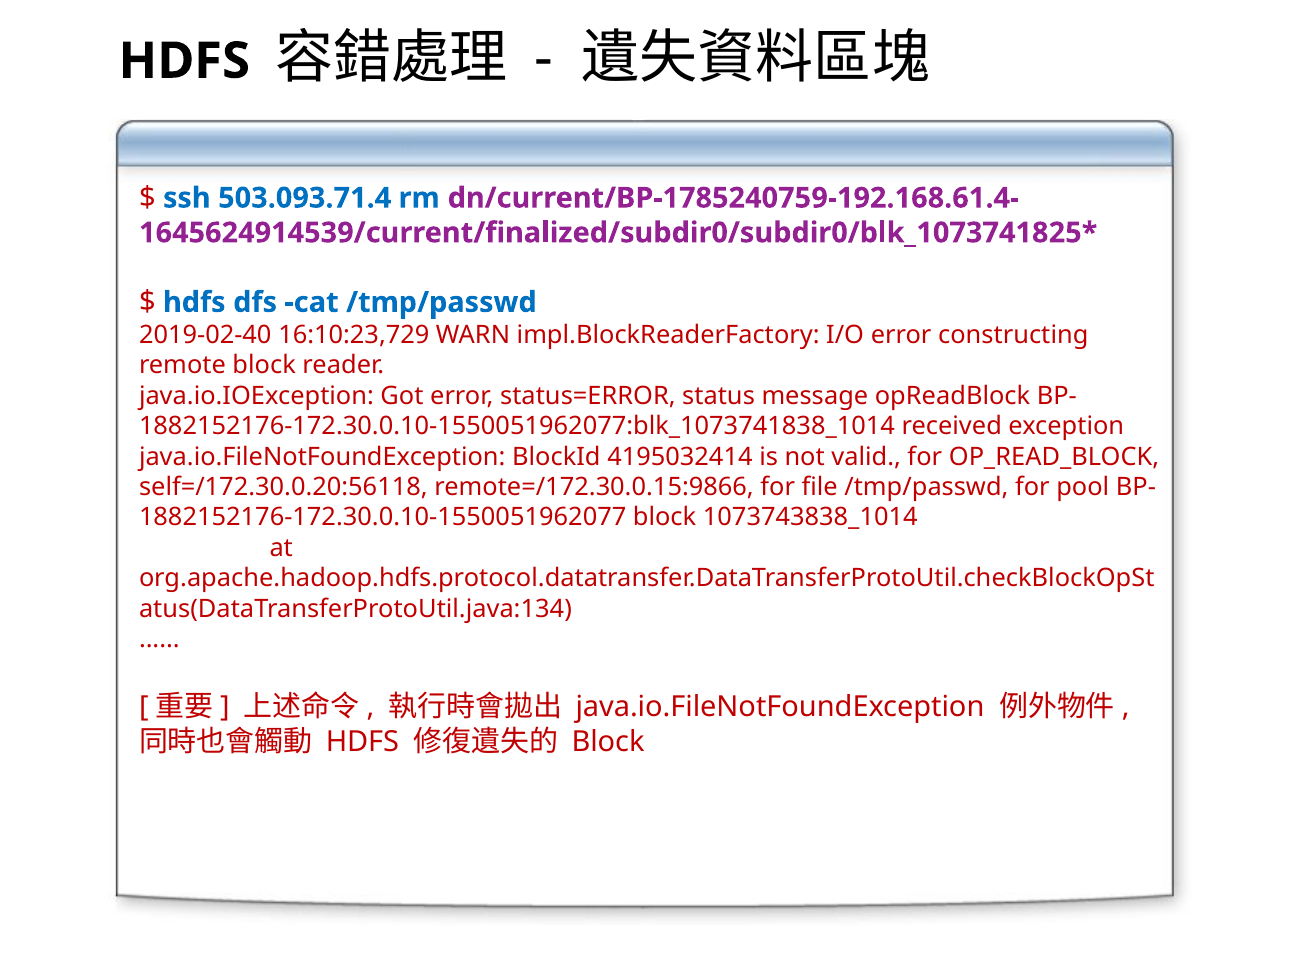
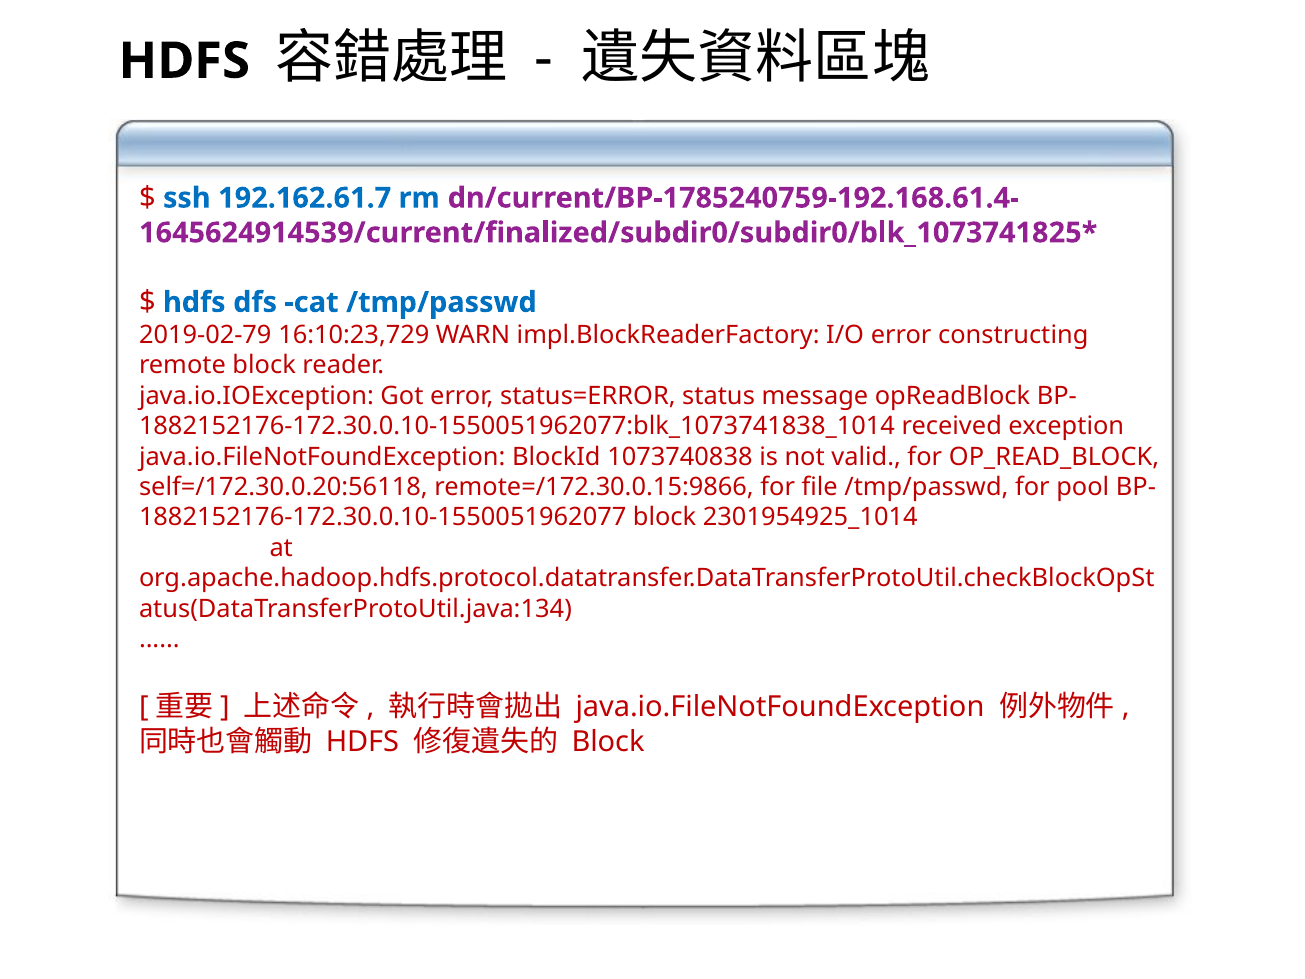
503.093.71.4: 503.093.71.4 -> 192.162.61.7 (305, 198)
2019-02-40: 2019-02-40 -> 2019-02-79 (205, 335)
4195032414: 4195032414 -> 1073740838 (680, 457)
1073743838_1014: 1073743838_1014 -> 2301954925_1014 (810, 517)
